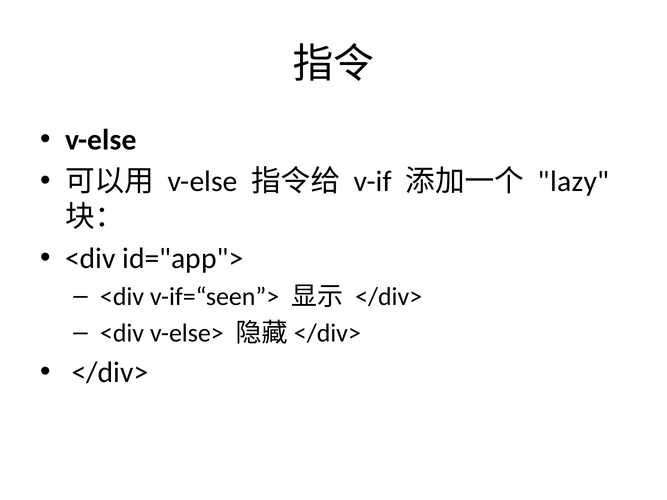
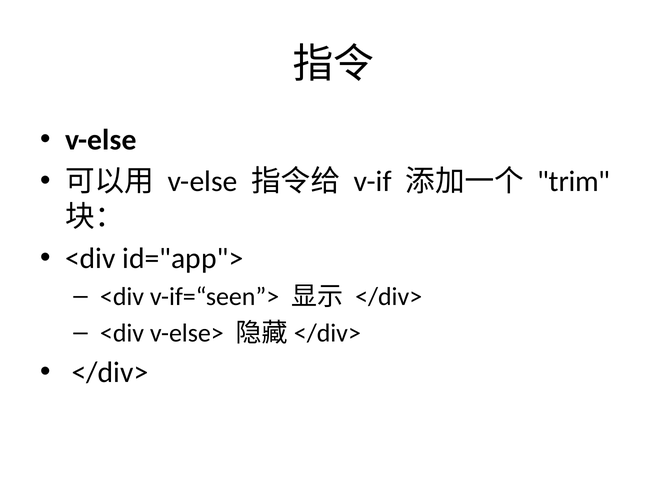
lazy: lazy -> trim (574, 181)
